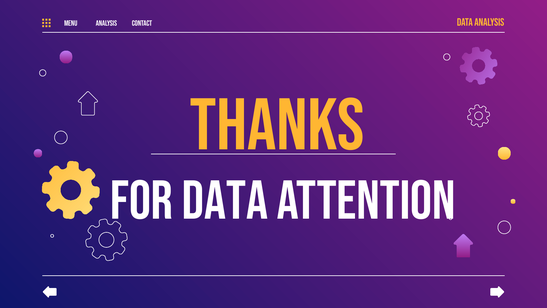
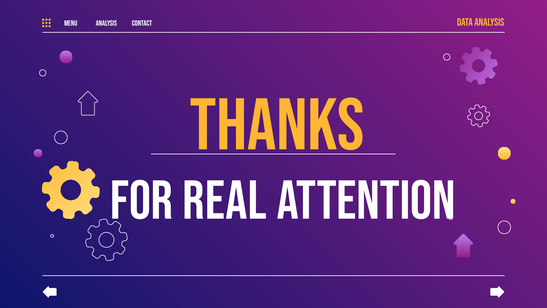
DATA: DATA -> REAL (225, 201)
